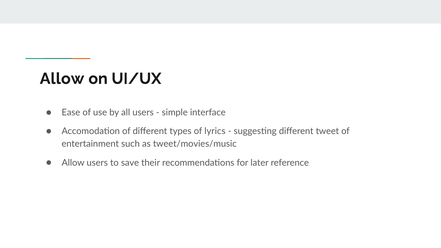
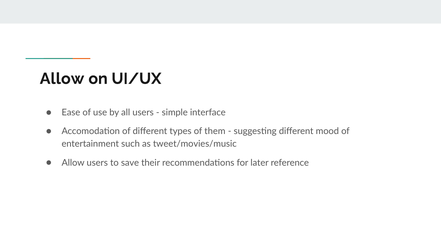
lyrics: lyrics -> them (215, 131)
tweet: tweet -> mood (327, 131)
